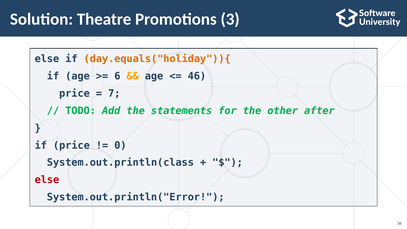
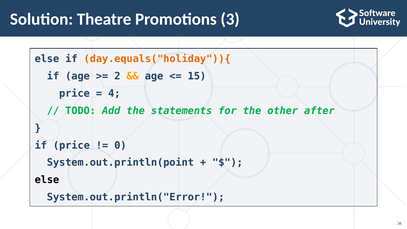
6: 6 -> 2 (117, 76)
46: 46 -> 15 (197, 76)
7: 7 -> 4 (114, 93)
System.out.println(class: System.out.println(class -> System.out.println(point (120, 163)
else colour: red -> black (47, 180)
